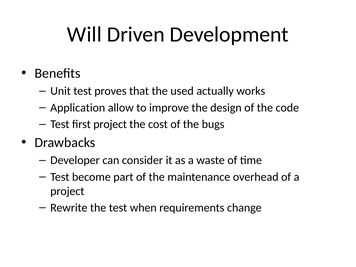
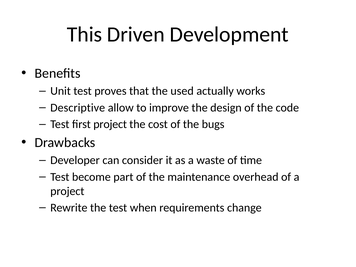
Will: Will -> This (85, 34)
Application: Application -> Descriptive (78, 108)
